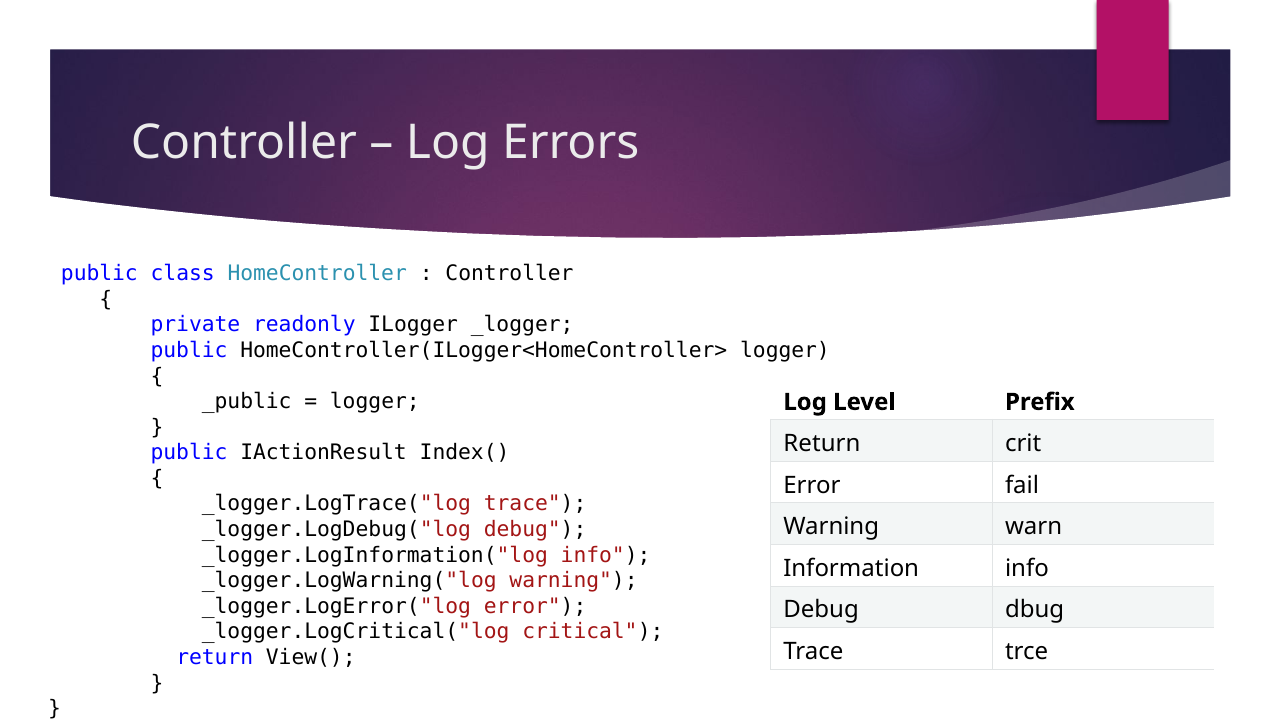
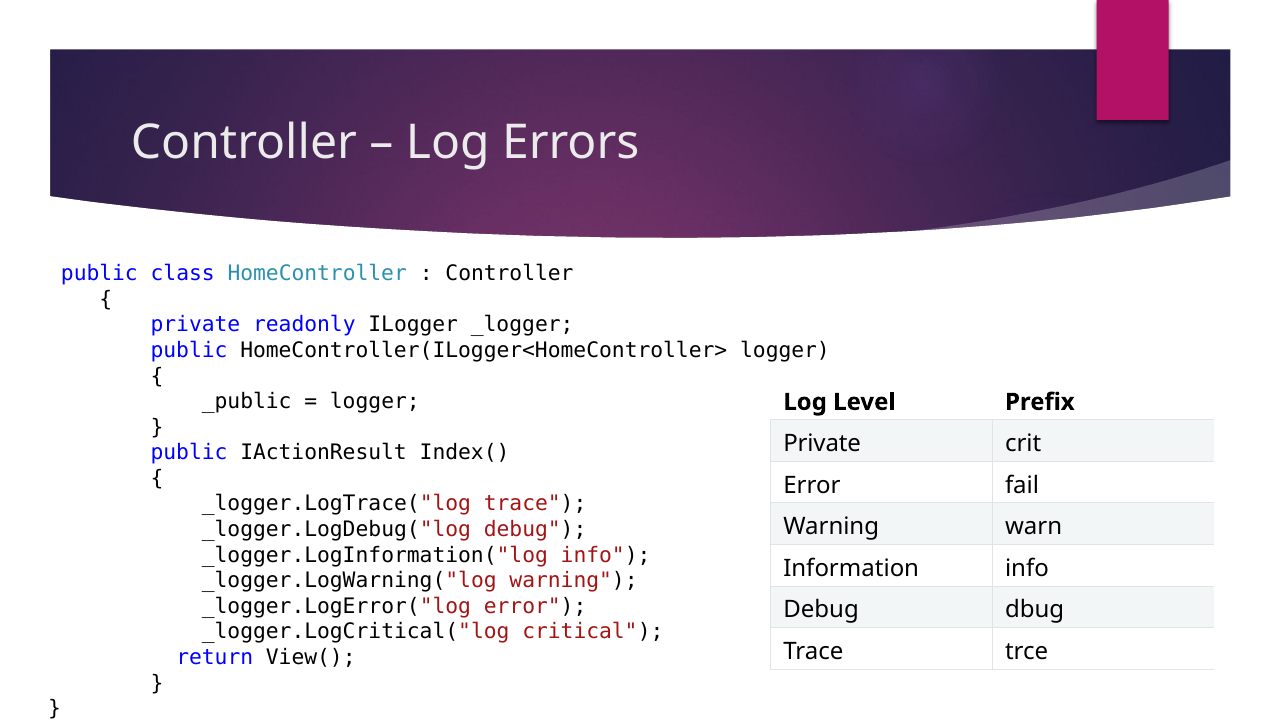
Return: Return -> Private (822, 444)
